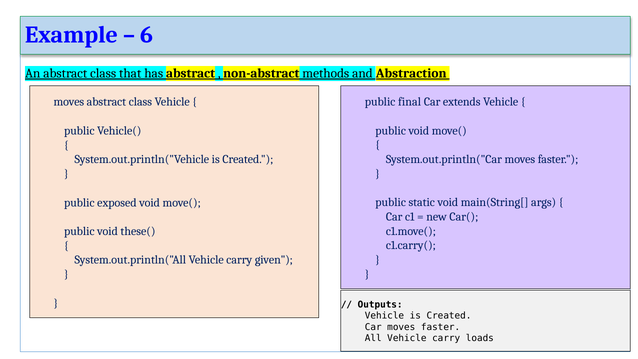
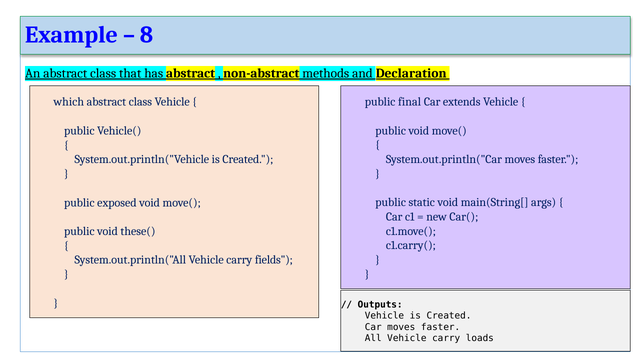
6: 6 -> 8 (147, 35)
Abstraction: Abstraction -> Declaration (411, 73)
moves: moves -> which (69, 102)
given: given -> fields (274, 260)
